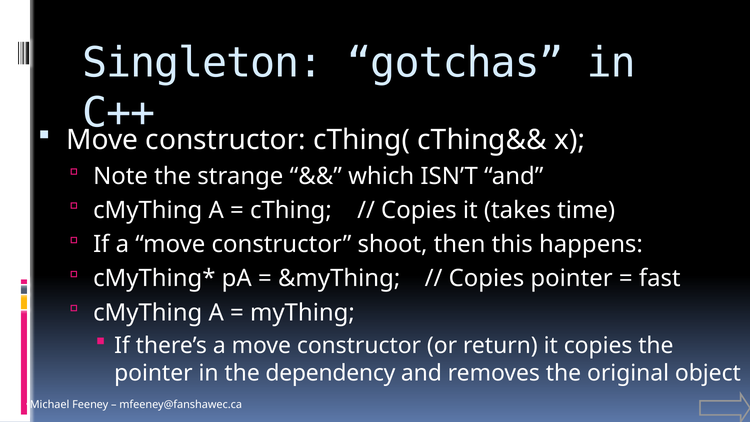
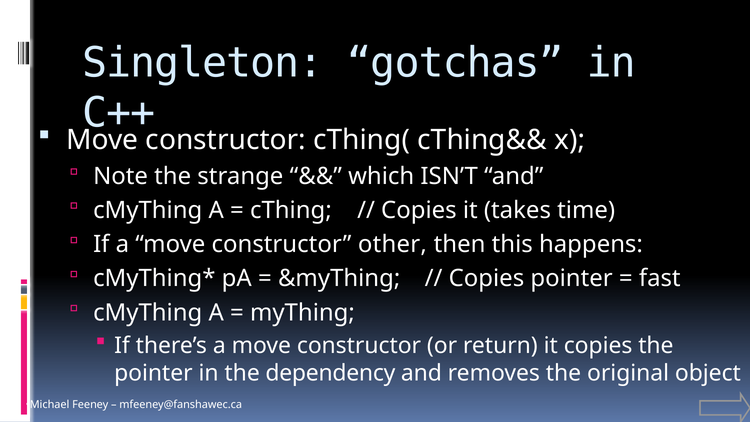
shoot: shoot -> other (392, 244)
